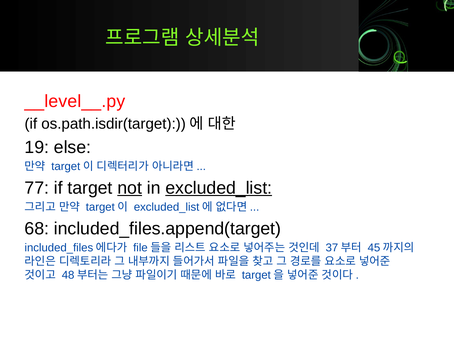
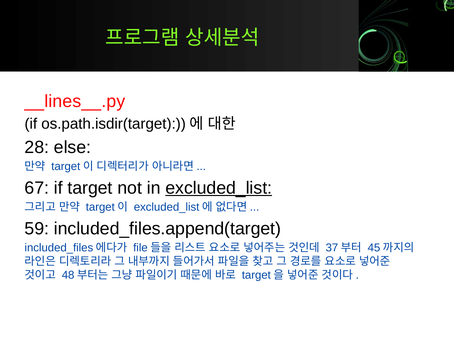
__level__.py: __level__.py -> __lines__.py (75, 101)
19: 19 -> 28 (37, 147)
77: 77 -> 67 (37, 188)
not underline: present -> none (130, 188)
68: 68 -> 59 (37, 228)
